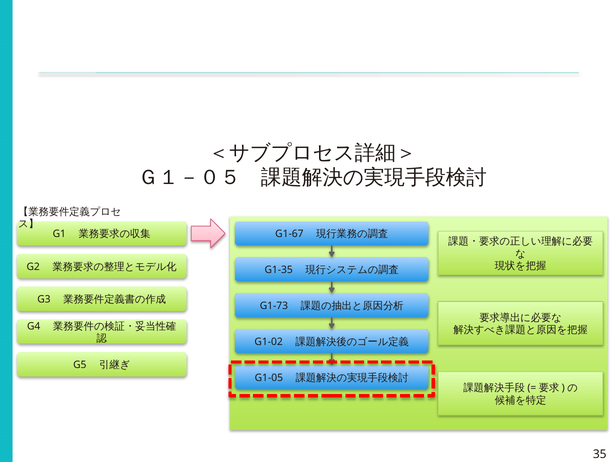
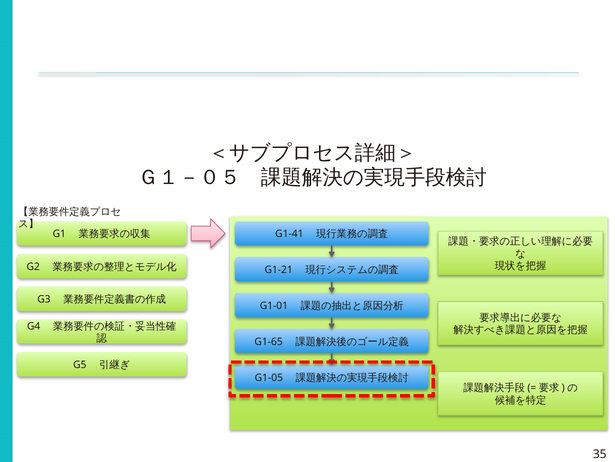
G1-67: G1-67 -> G1-41 (289, 234)
G1-35: G1-35 -> G1-21 (279, 270)
G1-73: G1-73 -> G1-01 (274, 305)
G1-02: G1-02 -> G1-65 (269, 341)
